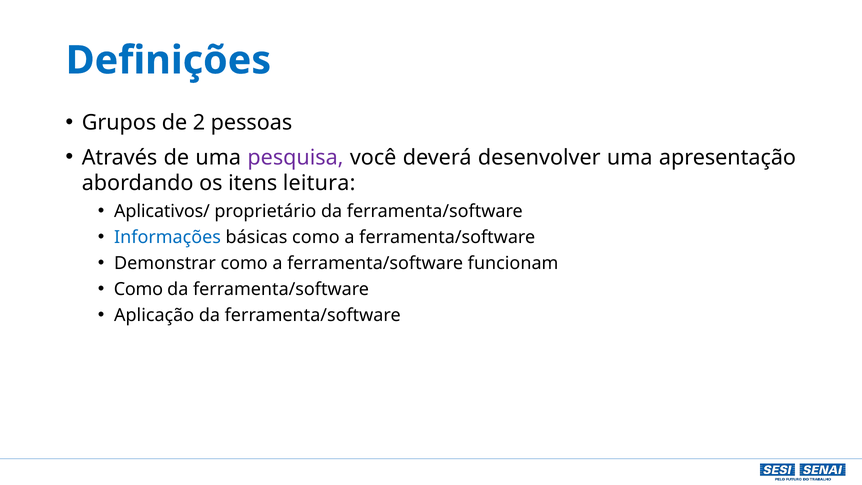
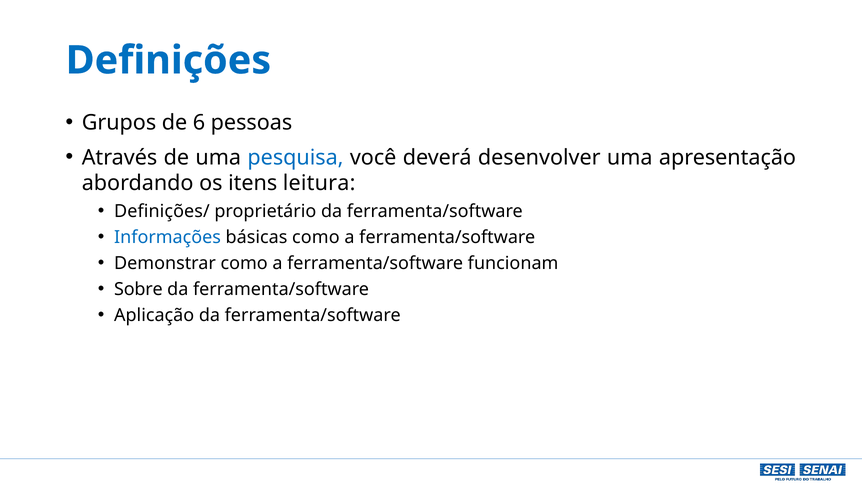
2: 2 -> 6 (199, 123)
pesquisa colour: purple -> blue (296, 157)
Aplicativos/: Aplicativos/ -> Definições/ (162, 211)
Como: Como -> Sobre (138, 289)
